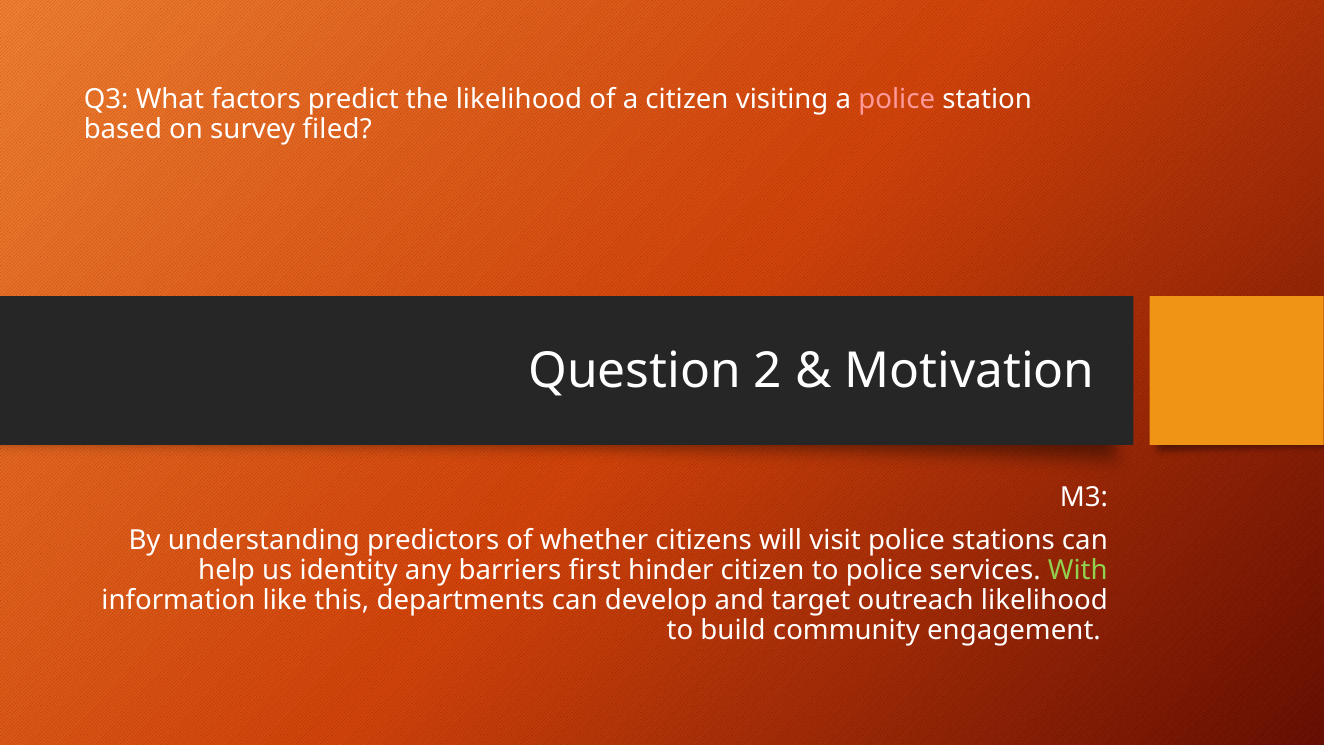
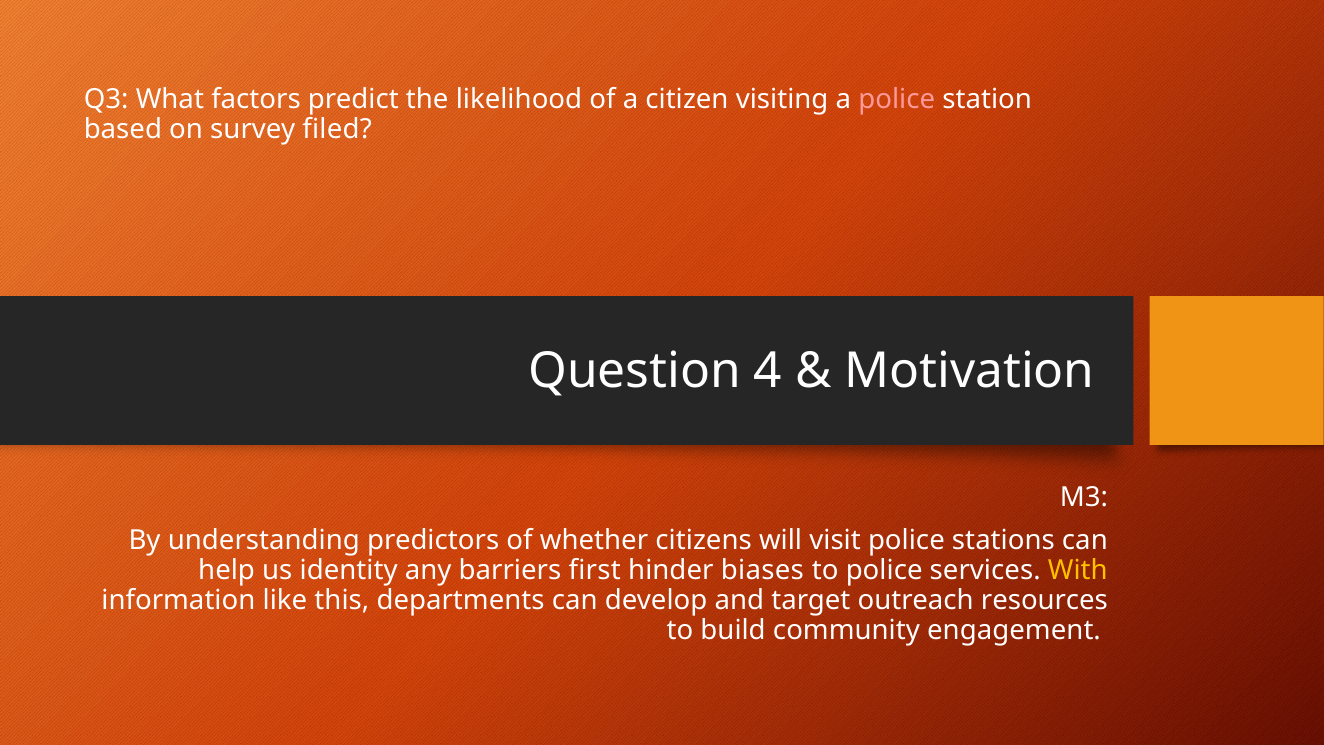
2: 2 -> 4 (768, 371)
hinder citizen: citizen -> biases (762, 570)
With colour: light green -> yellow (1078, 570)
outreach likelihood: likelihood -> resources (1044, 600)
